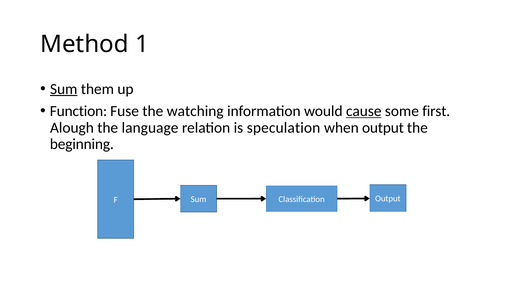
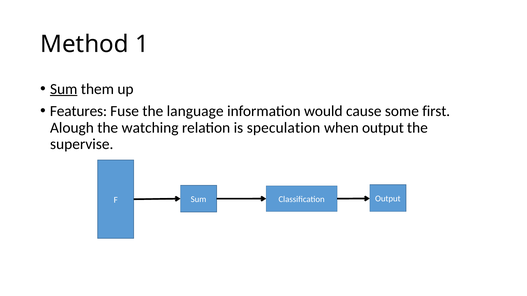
Function: Function -> Features (78, 111)
watching: watching -> language (195, 111)
cause underline: present -> none (364, 111)
language: language -> watching (150, 128)
beginning: beginning -> supervise (82, 144)
